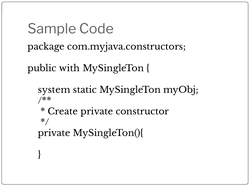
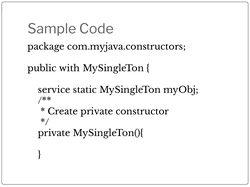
system: system -> service (54, 90)
